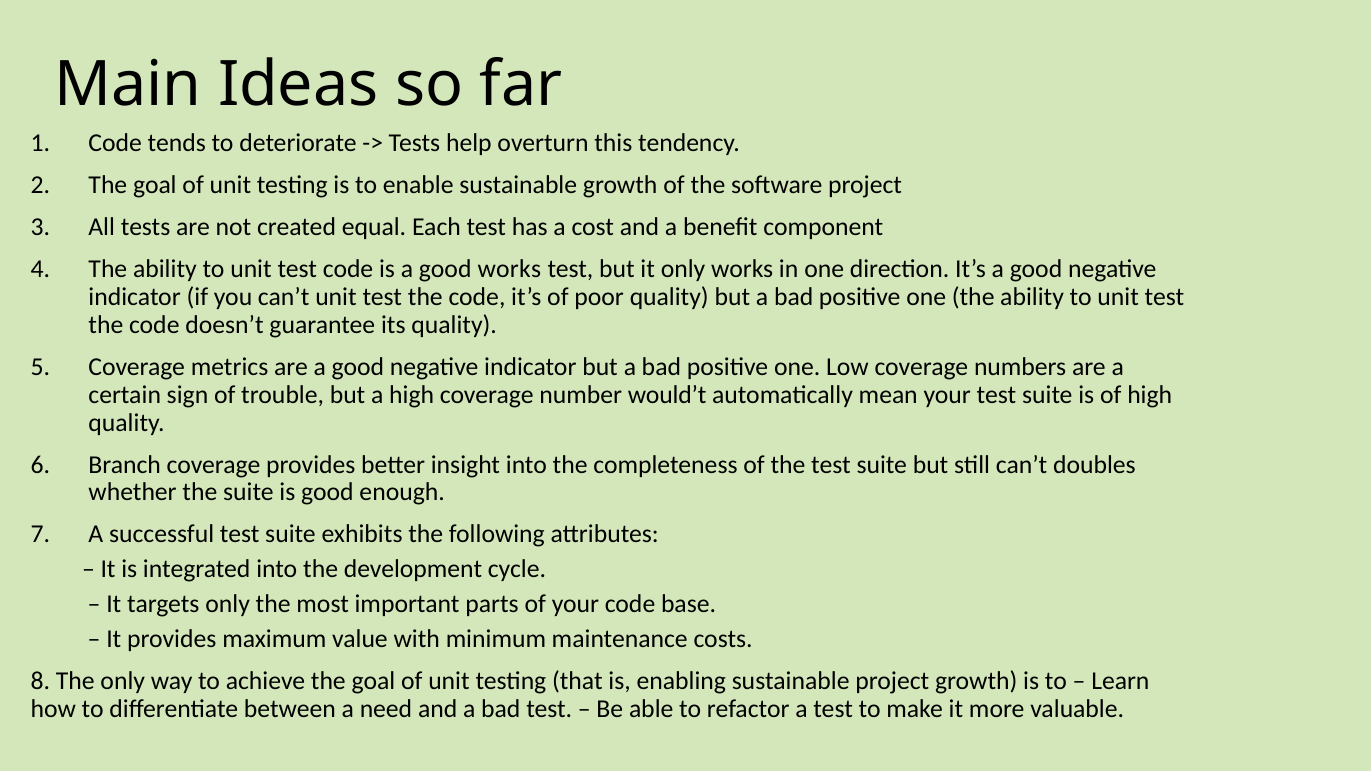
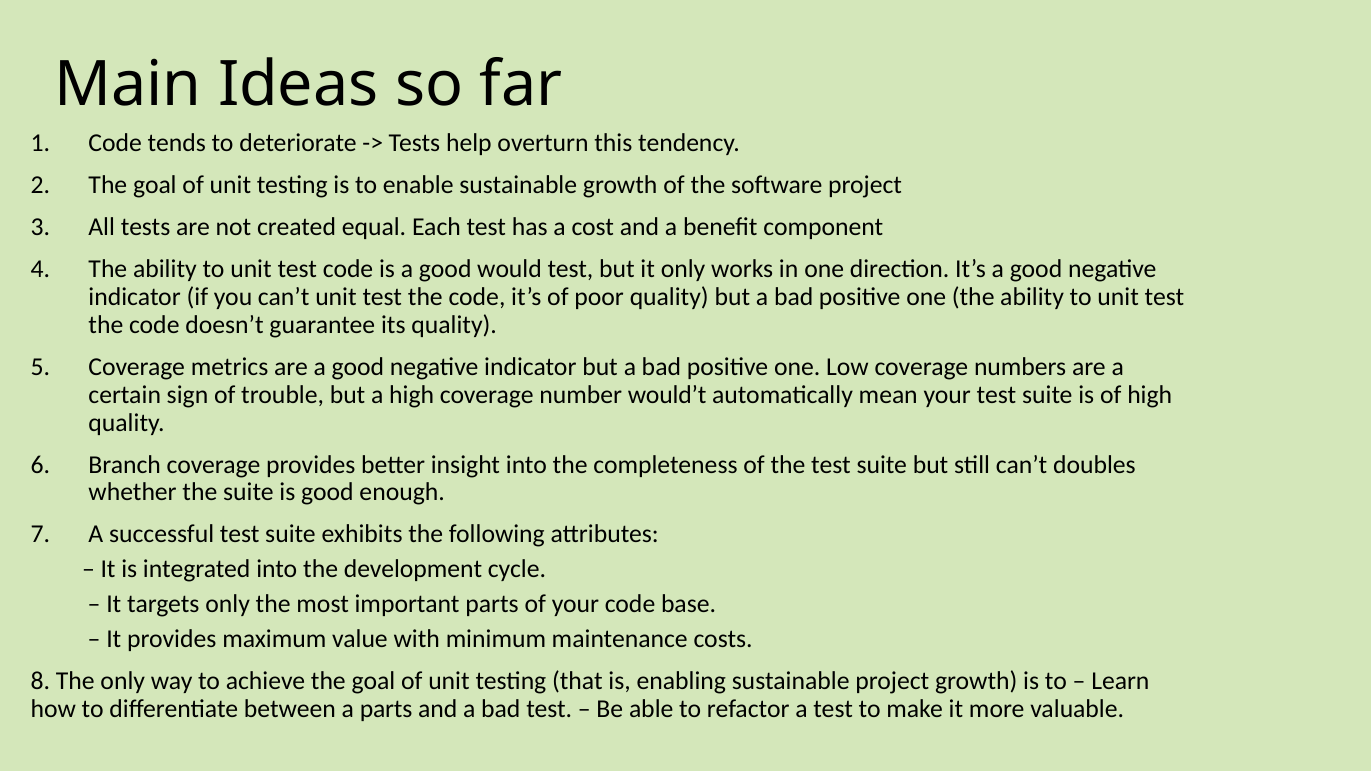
good works: works -> would (509, 270)
a need: need -> parts (386, 709)
